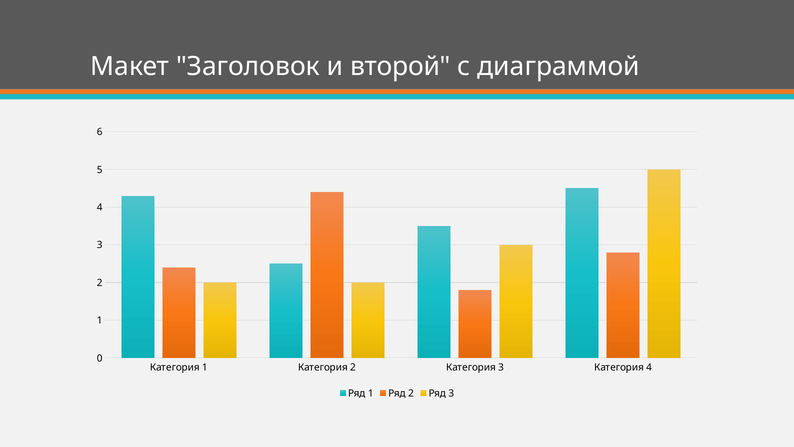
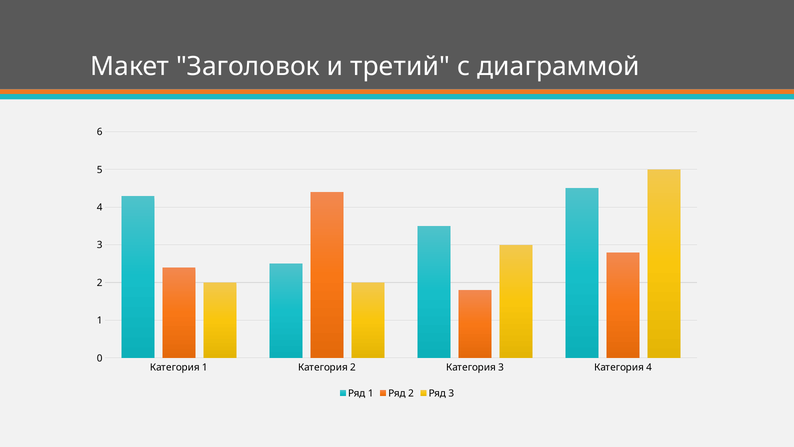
второй: второй -> третий (400, 67)
